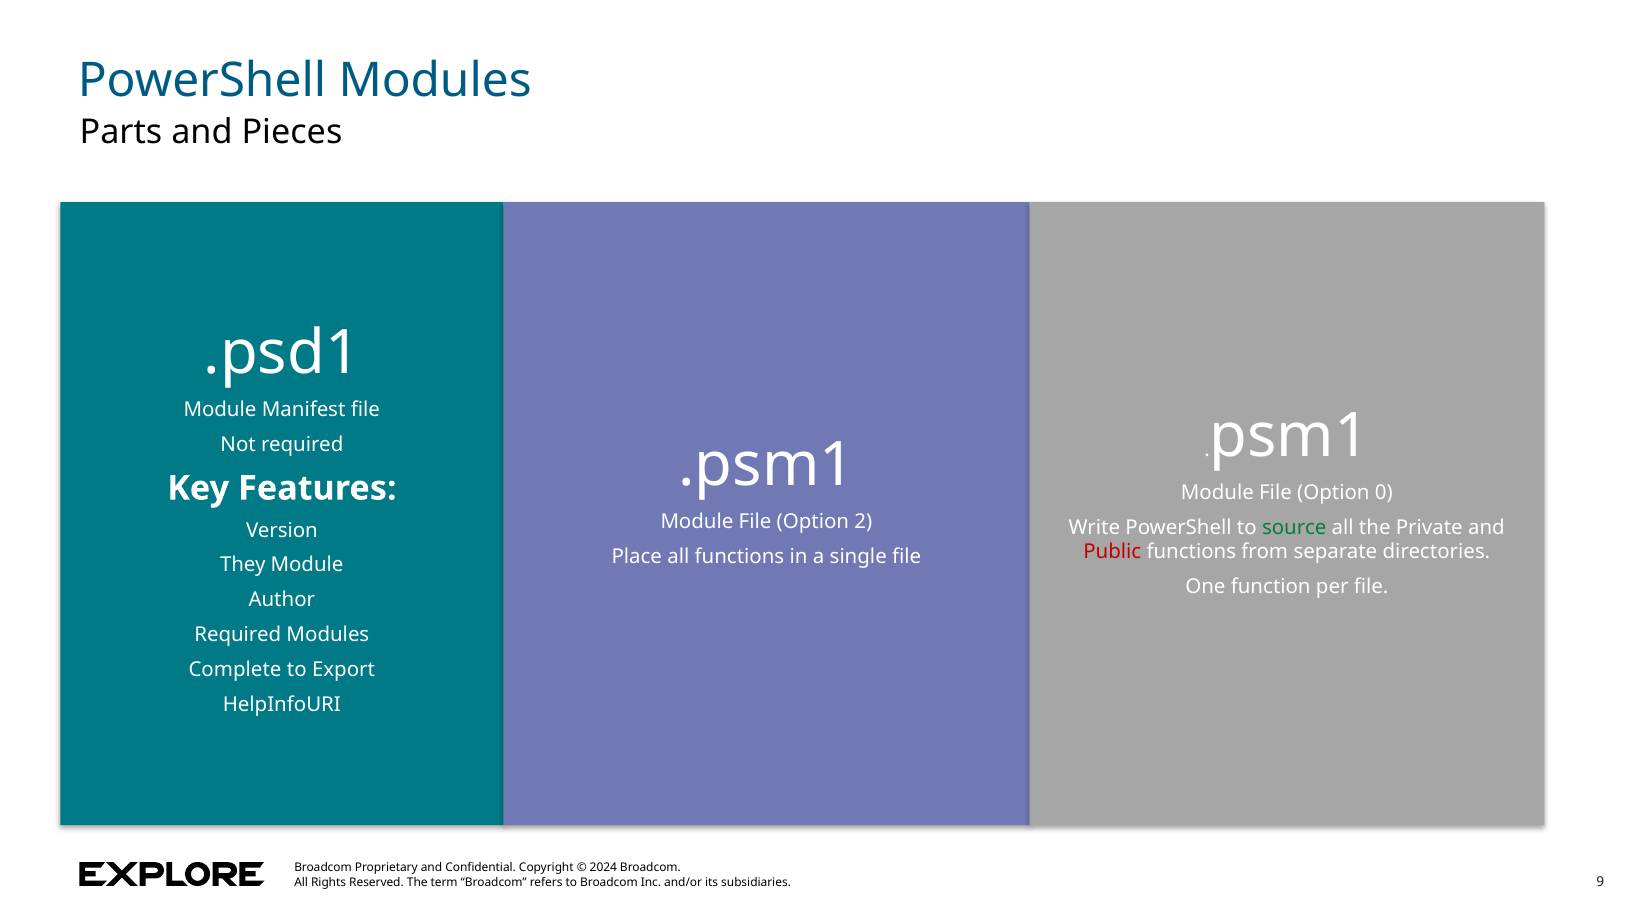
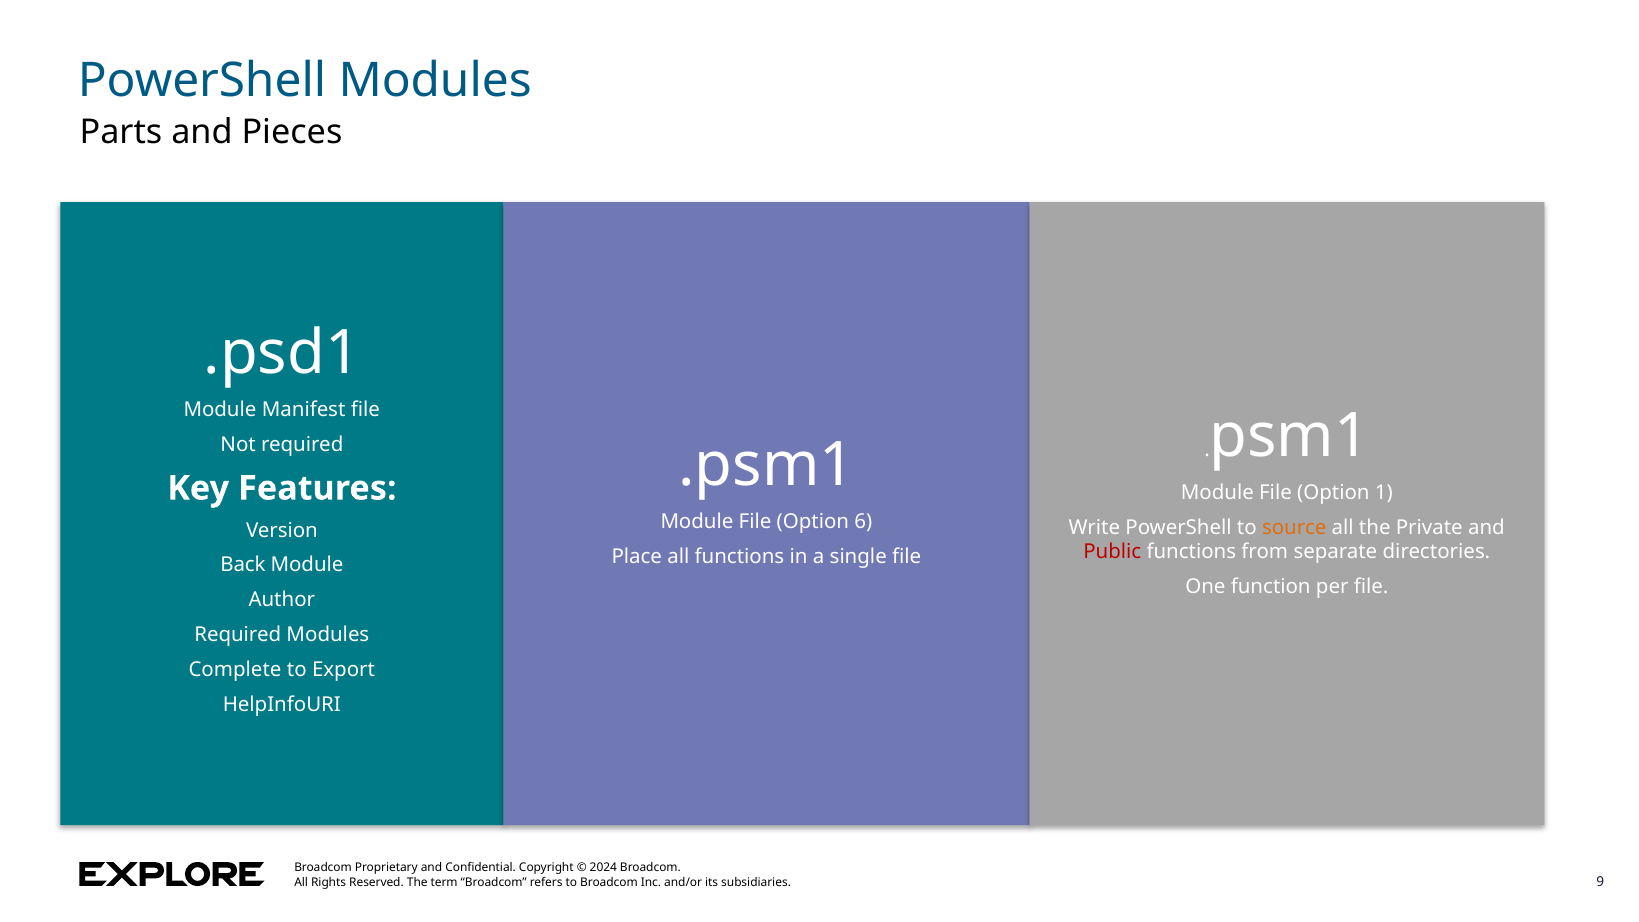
0: 0 -> 1 (1384, 493)
2: 2 -> 6 (863, 522)
source colour: green -> orange (1294, 527)
They: They -> Back (243, 565)
